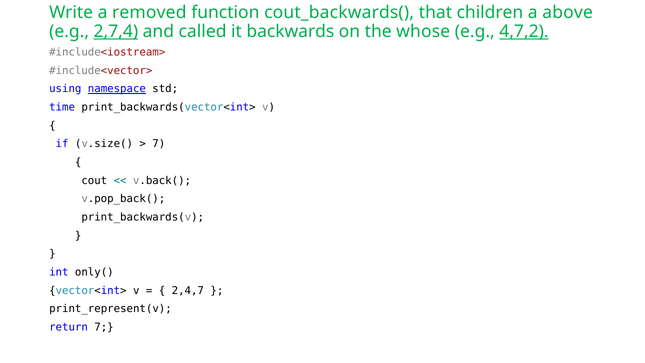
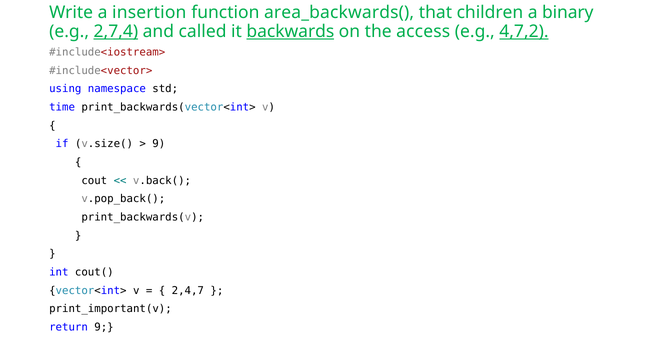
removed: removed -> insertion (149, 12)
cout_backwards(: cout_backwards( -> area_backwards( (339, 12)
above: above -> binary (568, 12)
backwards underline: none -> present (290, 31)
whose: whose -> access (423, 31)
namespace underline: present -> none (117, 89)
7: 7 -> 9 (159, 144)
only(: only( -> cout( (94, 272)
print_represent(v: print_represent(v -> print_important(v (110, 309)
return 7: 7 -> 9 (104, 327)
